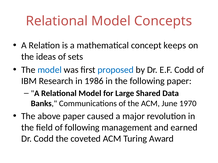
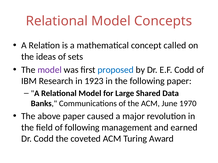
keeps: keeps -> called (175, 46)
model colour: blue -> purple (50, 70)
1986: 1986 -> 1923 (94, 81)
